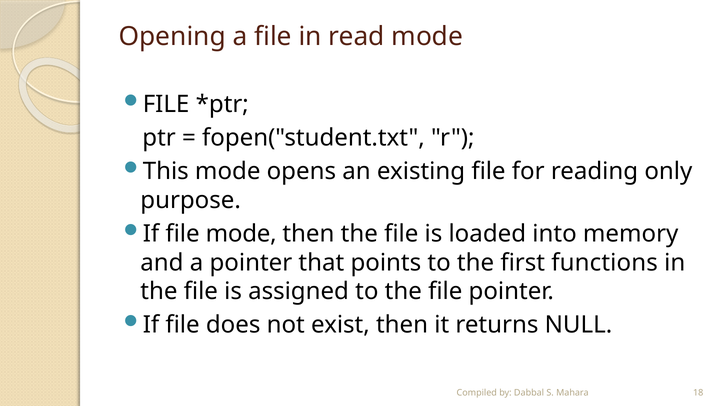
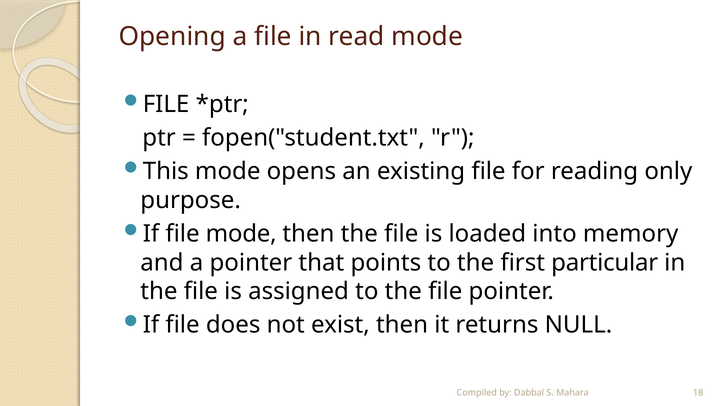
functions: functions -> particular (605, 263)
